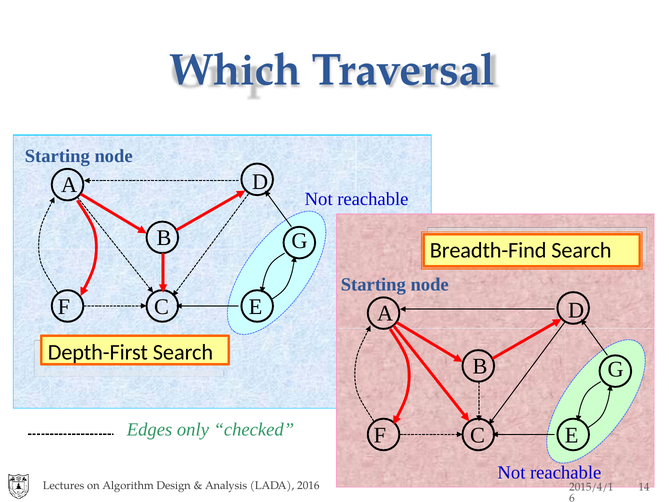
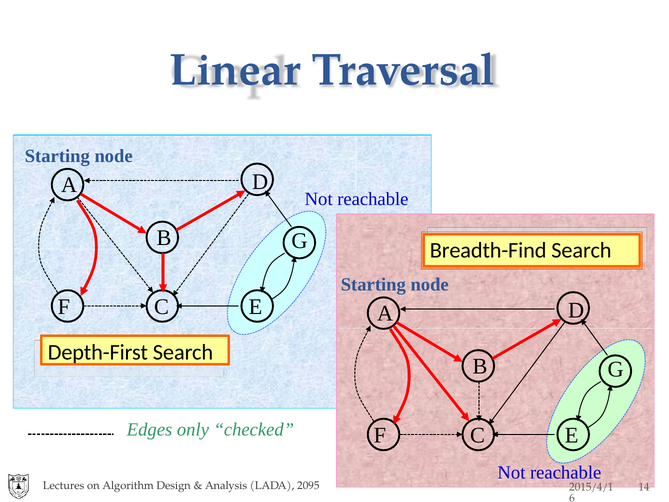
Which: Which -> Linear (235, 70)
2016: 2016 -> 2095 (308, 486)
